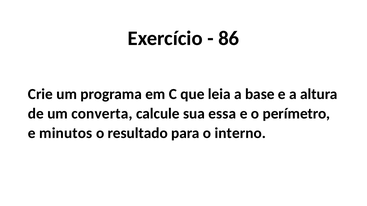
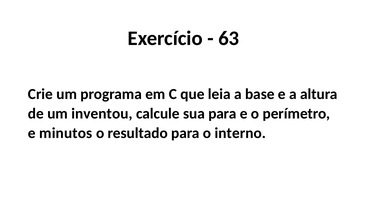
86: 86 -> 63 (229, 38)
converta: converta -> inventou (102, 114)
sua essa: essa -> para (222, 114)
